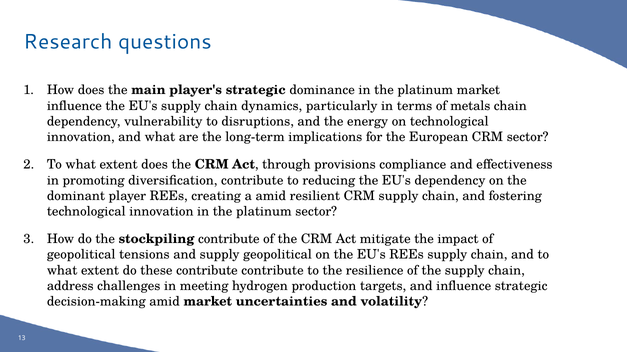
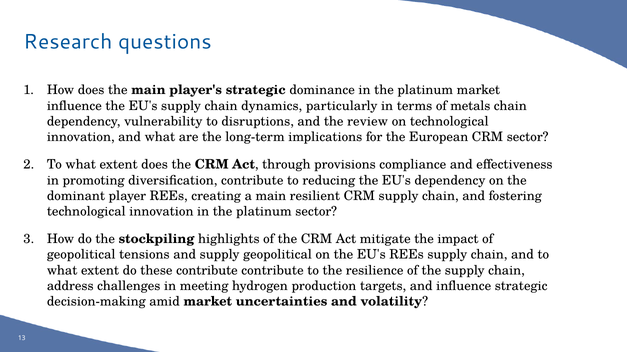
energy: energy -> review (368, 122)
a amid: amid -> main (271, 196)
stockpiling contribute: contribute -> highlights (229, 239)
